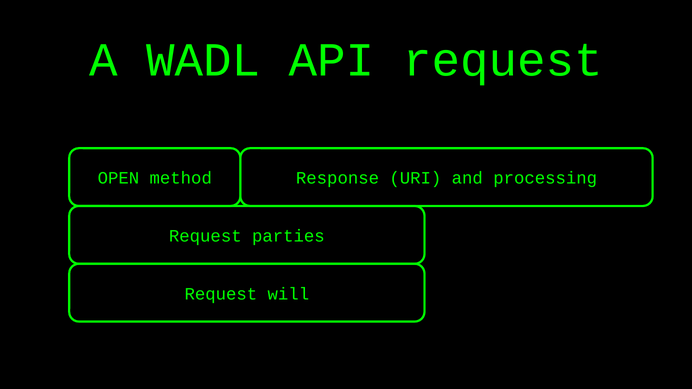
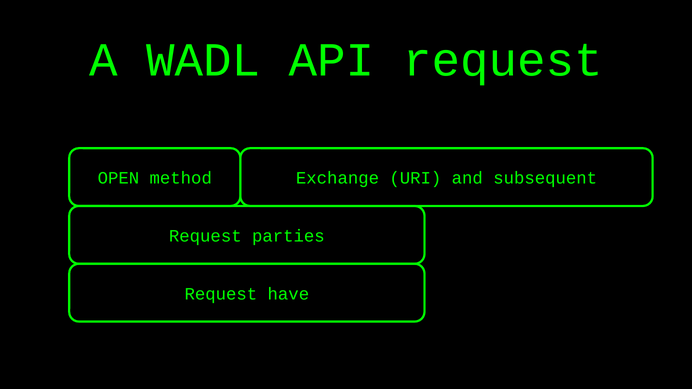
Response: Response -> Exchange (338, 178)
processing: processing -> subsequent (545, 178)
will: will -> have (288, 294)
